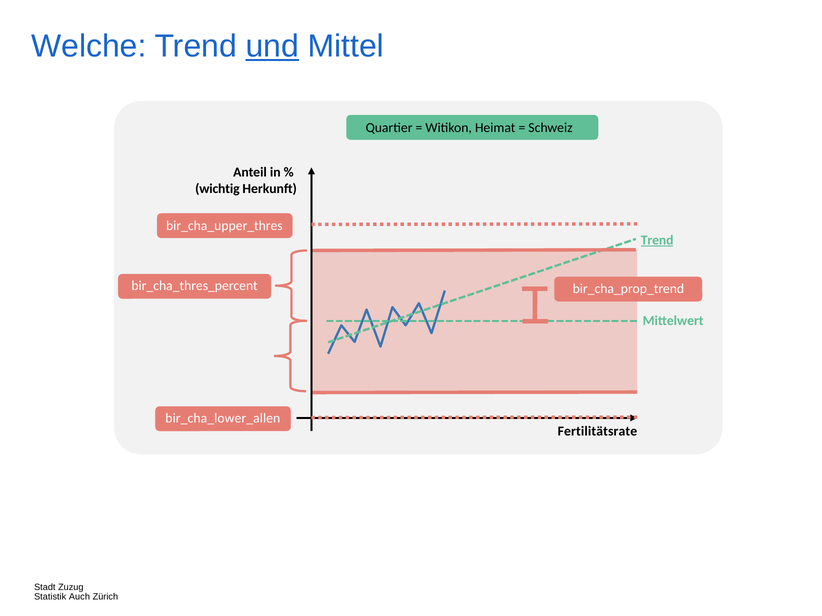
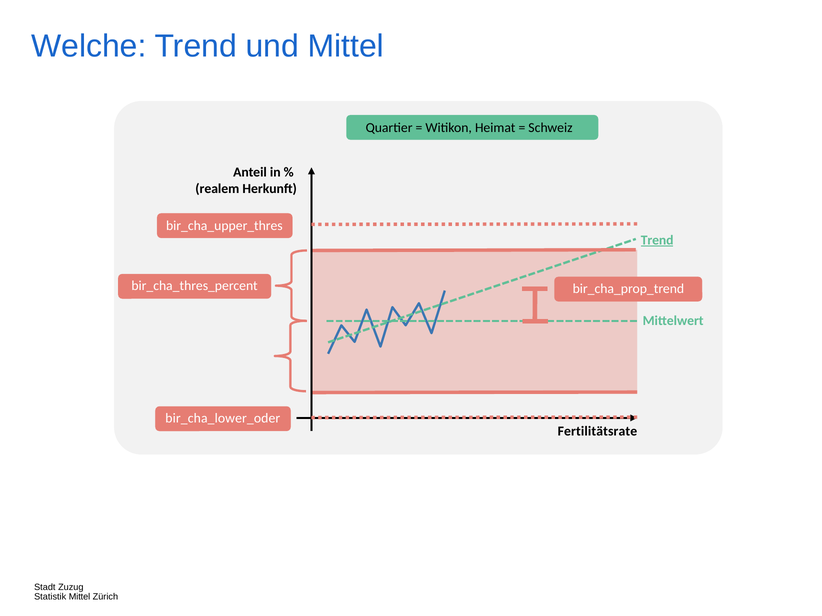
und underline: present -> none (272, 46)
wichtig: wichtig -> realem (217, 189)
bir_cha_lower_allen: bir_cha_lower_allen -> bir_cha_lower_oder (223, 419)
Statistik Auch: Auch -> Mittel (80, 597)
